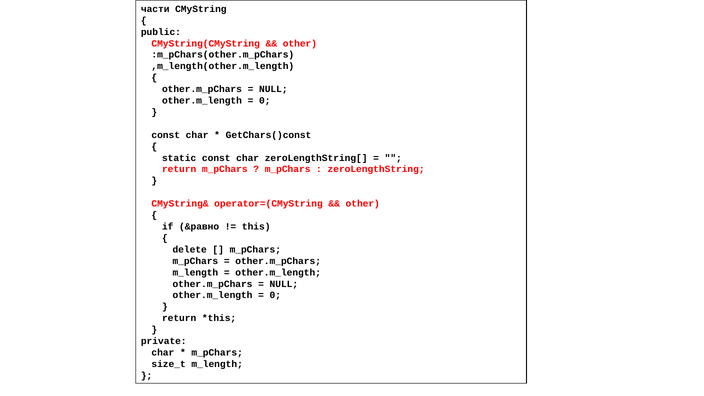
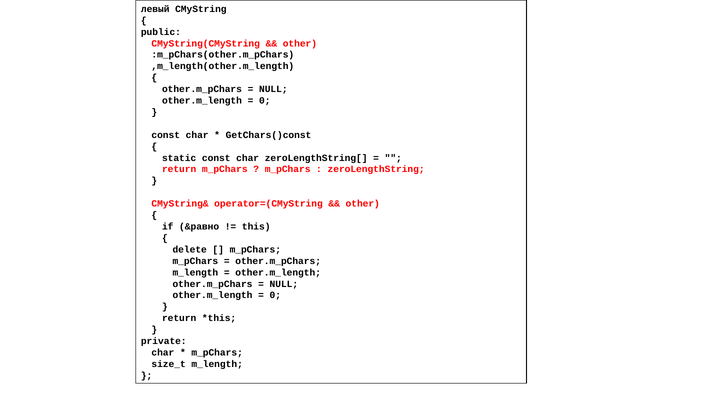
части: части -> левый (155, 9)
